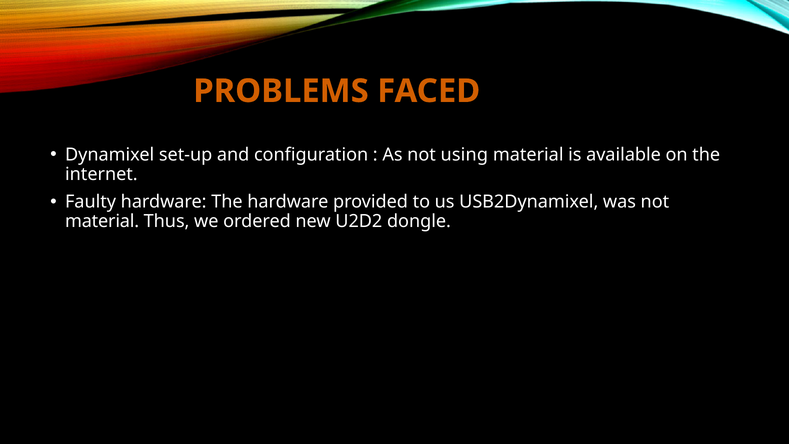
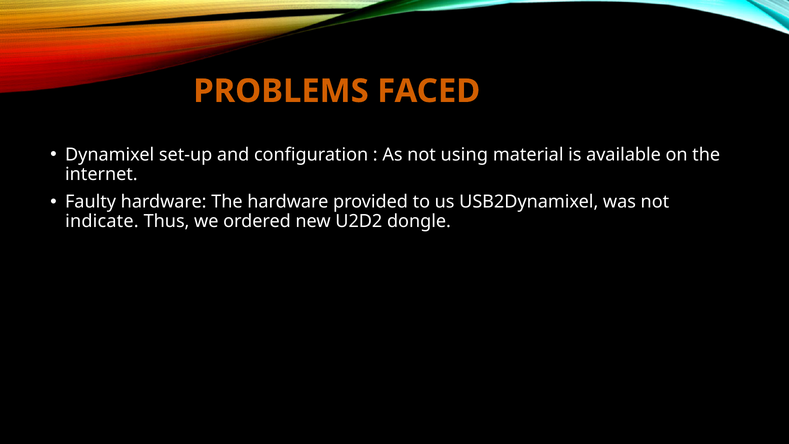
material: material -> indicate (102, 221)
